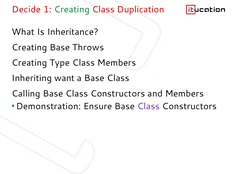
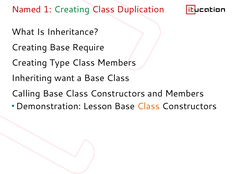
Decide: Decide -> Named (26, 9)
Throws: Throws -> Require (88, 47)
Ensure: Ensure -> Lesson (98, 106)
Class colour: purple -> orange (148, 106)
